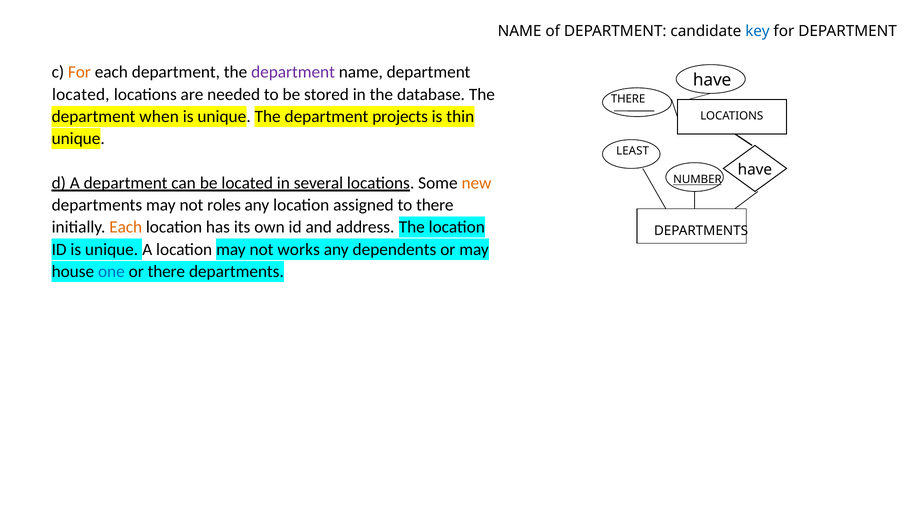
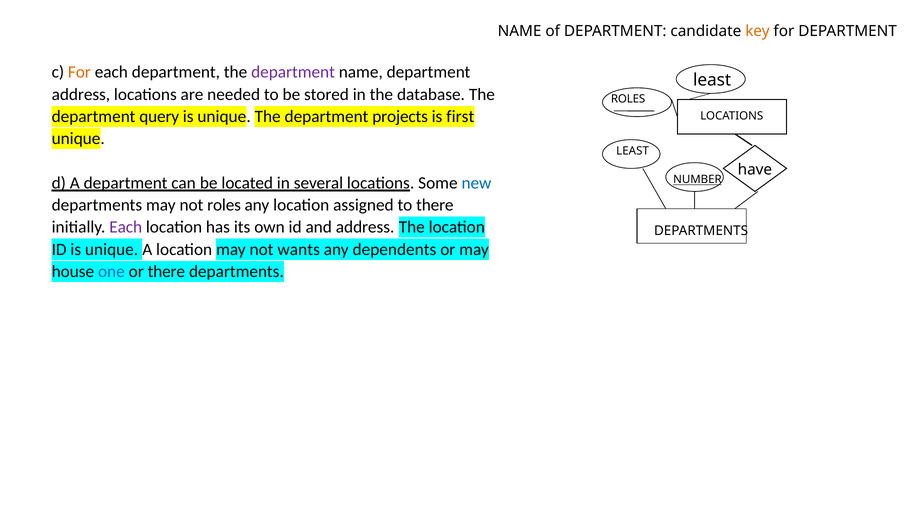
key colour: blue -> orange (757, 31)
have: have -> least (712, 80)
located: located -> address (81, 94)
THERE: THERE -> ROLES (628, 99)
when: when -> query (159, 116)
thin: thin -> first (460, 116)
new colour: orange -> blue (477, 183)
Each colour: orange -> purple (126, 227)
works: works -> wants (299, 249)
